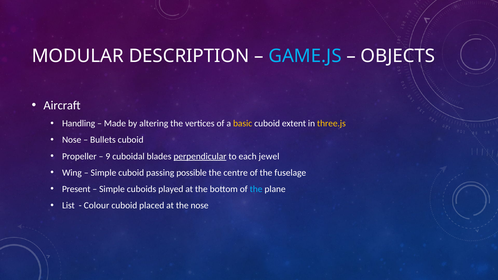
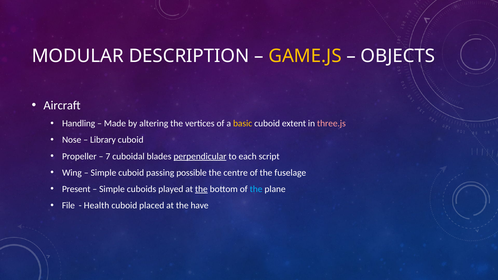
GAME.JS colour: light blue -> yellow (305, 56)
three.js colour: yellow -> pink (331, 124)
Bullets: Bullets -> Library (103, 140)
9: 9 -> 7 (108, 156)
jewel: jewel -> script (269, 156)
the underline: none -> present (201, 189)
List: List -> File (68, 206)
Colour: Colour -> Health (97, 206)
the nose: nose -> have (200, 206)
